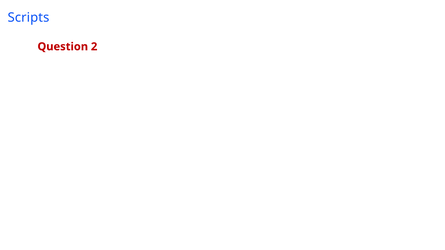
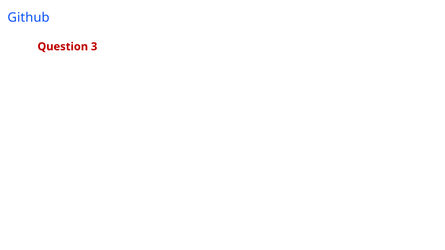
Scripts: Scripts -> Github (28, 18)
2: 2 -> 3 (94, 47)
